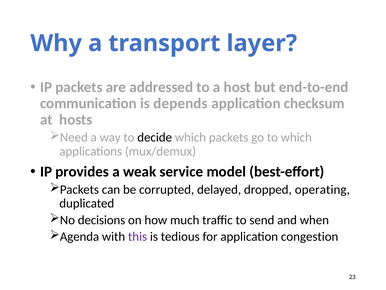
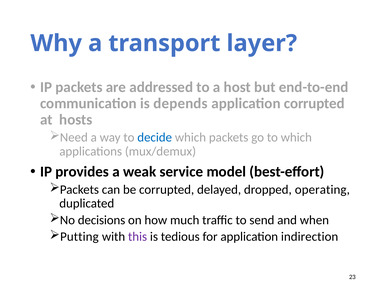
application checksum: checksum -> corrupted (314, 103)
decide colour: black -> blue (155, 137)
Agenda: Agenda -> Putting (79, 236)
congestion: congestion -> indirection (310, 236)
